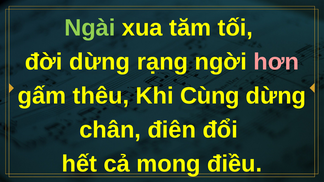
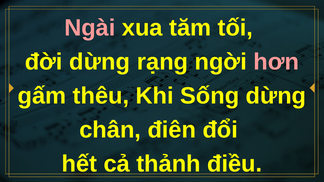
Ngài colour: light green -> pink (90, 28)
Cùng: Cùng -> Sống (210, 96)
mong: mong -> thảnh (168, 164)
